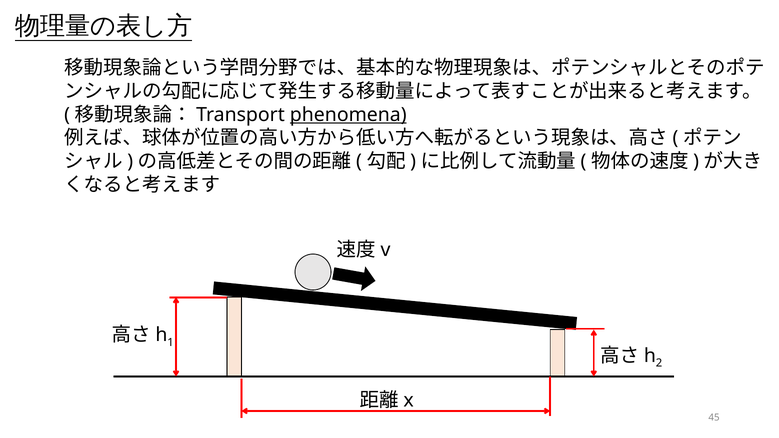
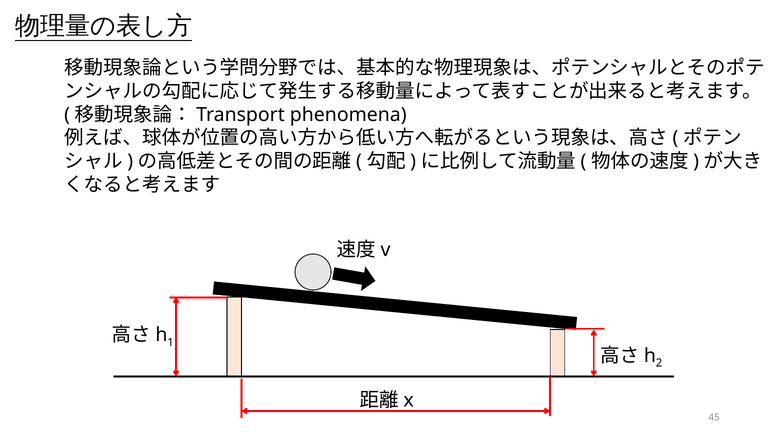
phenomena underline: present -> none (348, 115)
